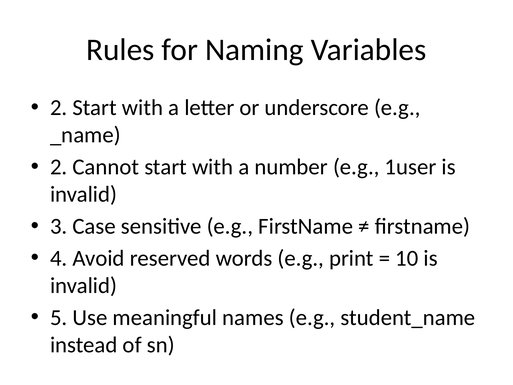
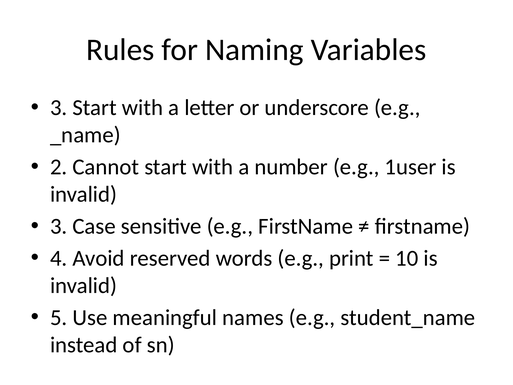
2: 2 -> 3 (59, 108)
